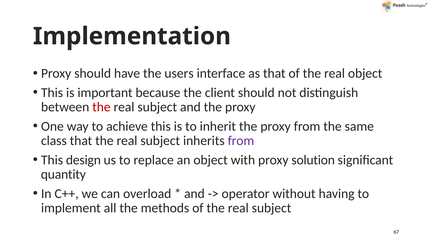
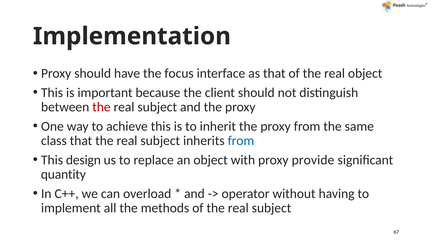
users: users -> focus (179, 74)
from colour: purple -> blue (241, 141)
solution: solution -> provide (313, 160)
